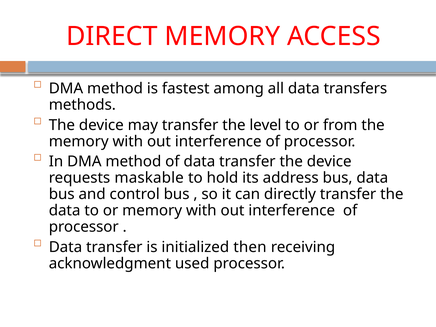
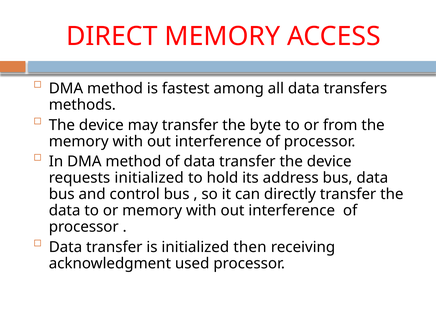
level: level -> byte (265, 125)
requests maskable: maskable -> initialized (149, 178)
